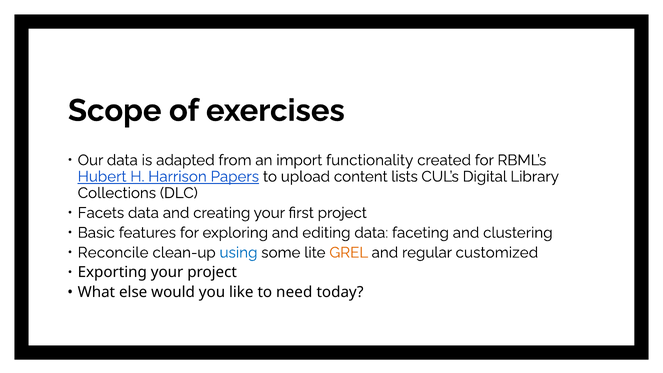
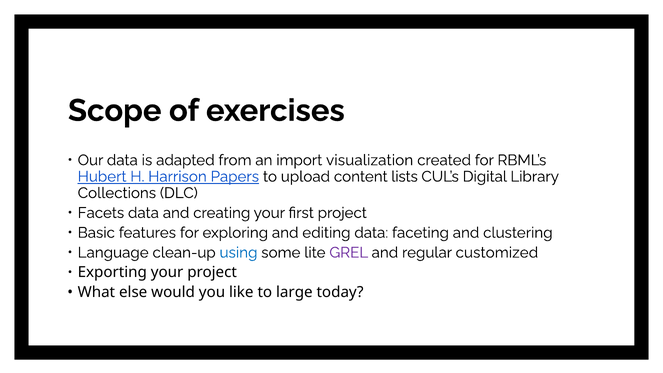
functionality: functionality -> visualization (370, 160)
Reconcile: Reconcile -> Language (113, 253)
GREL colour: orange -> purple (349, 253)
need: need -> large (294, 292)
